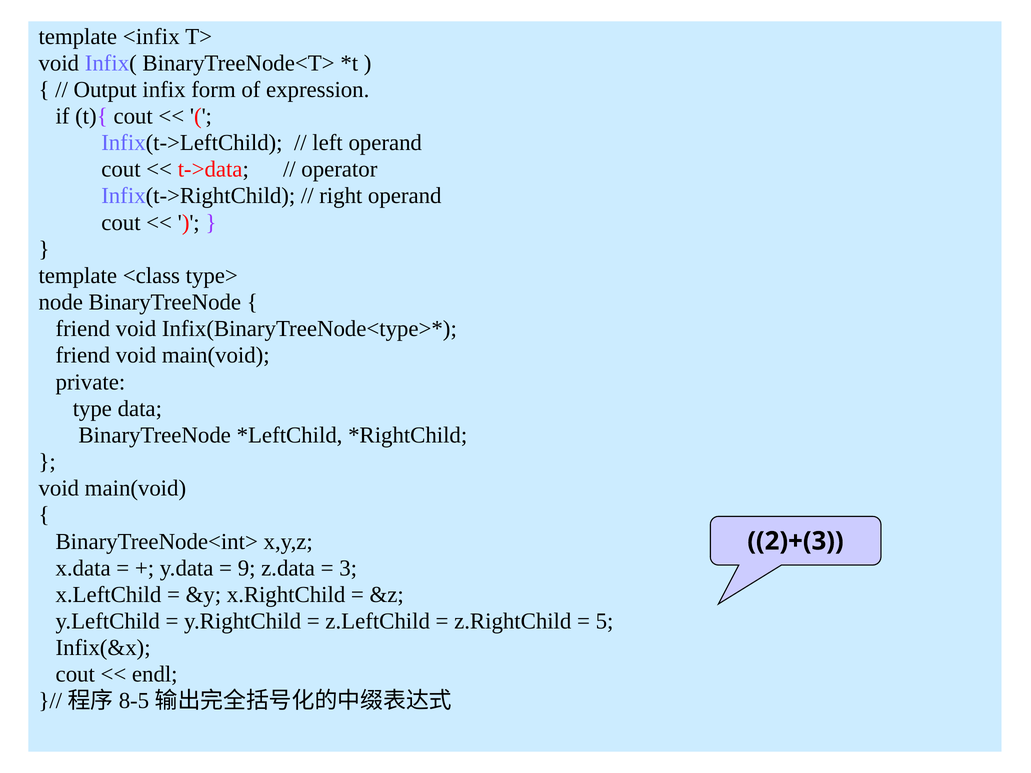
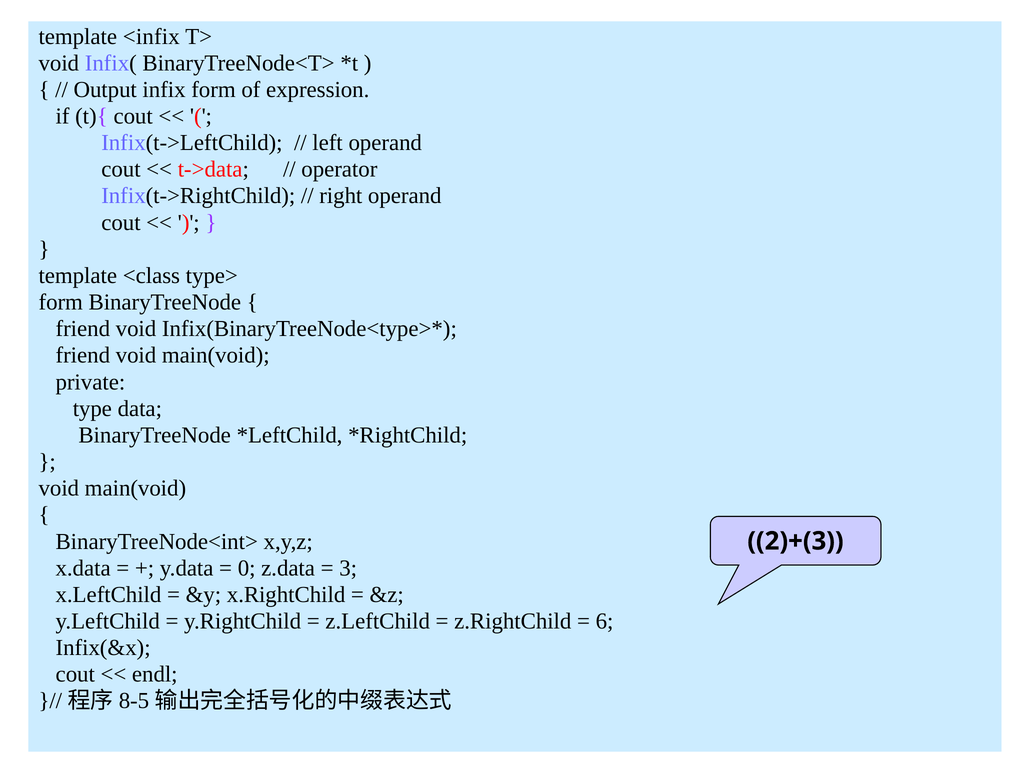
node: node -> form (61, 302)
9: 9 -> 0 (247, 568)
5: 5 -> 6 (605, 621)
